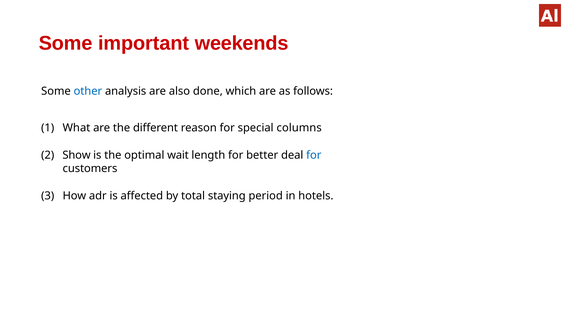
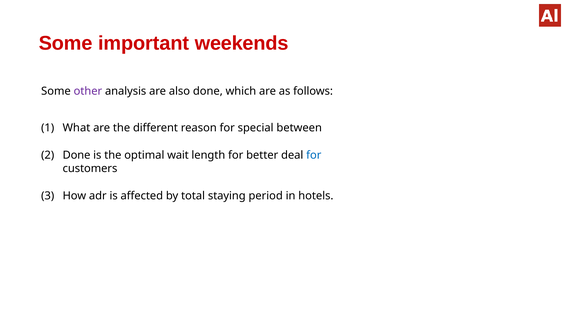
other colour: blue -> purple (88, 91)
columns: columns -> between (299, 128)
Show: Show -> Done (77, 155)
